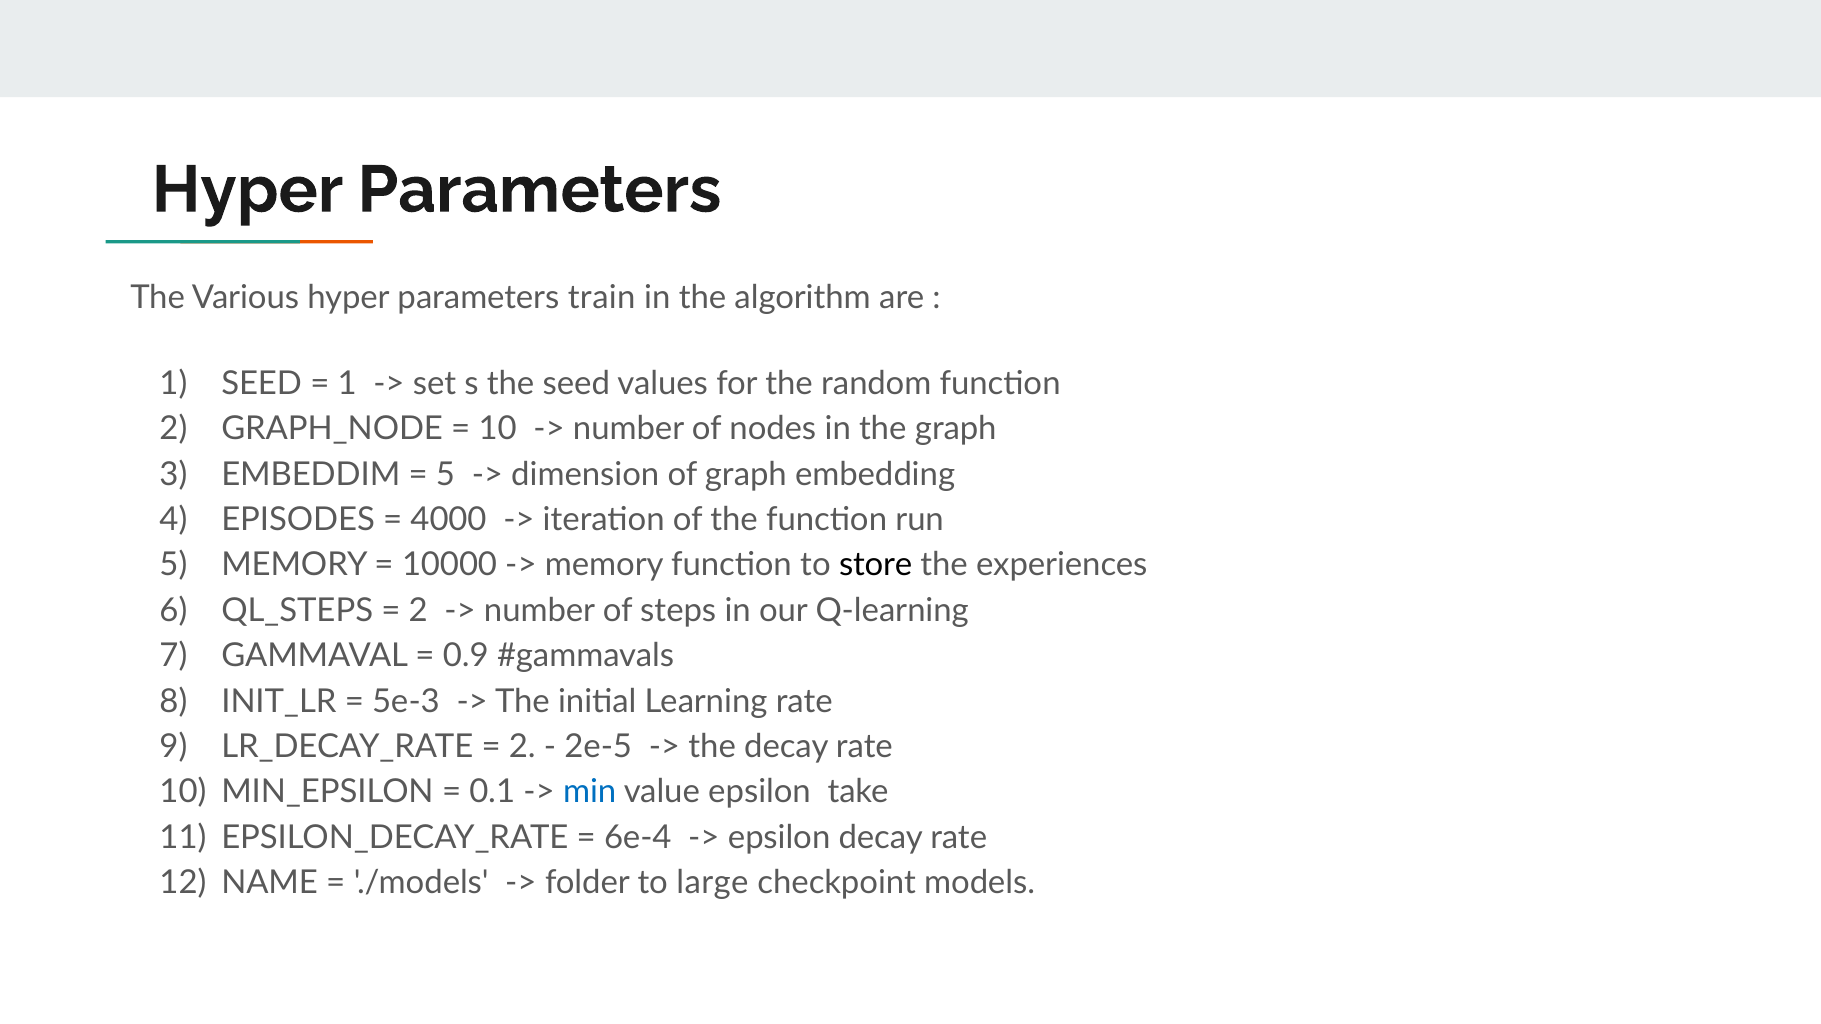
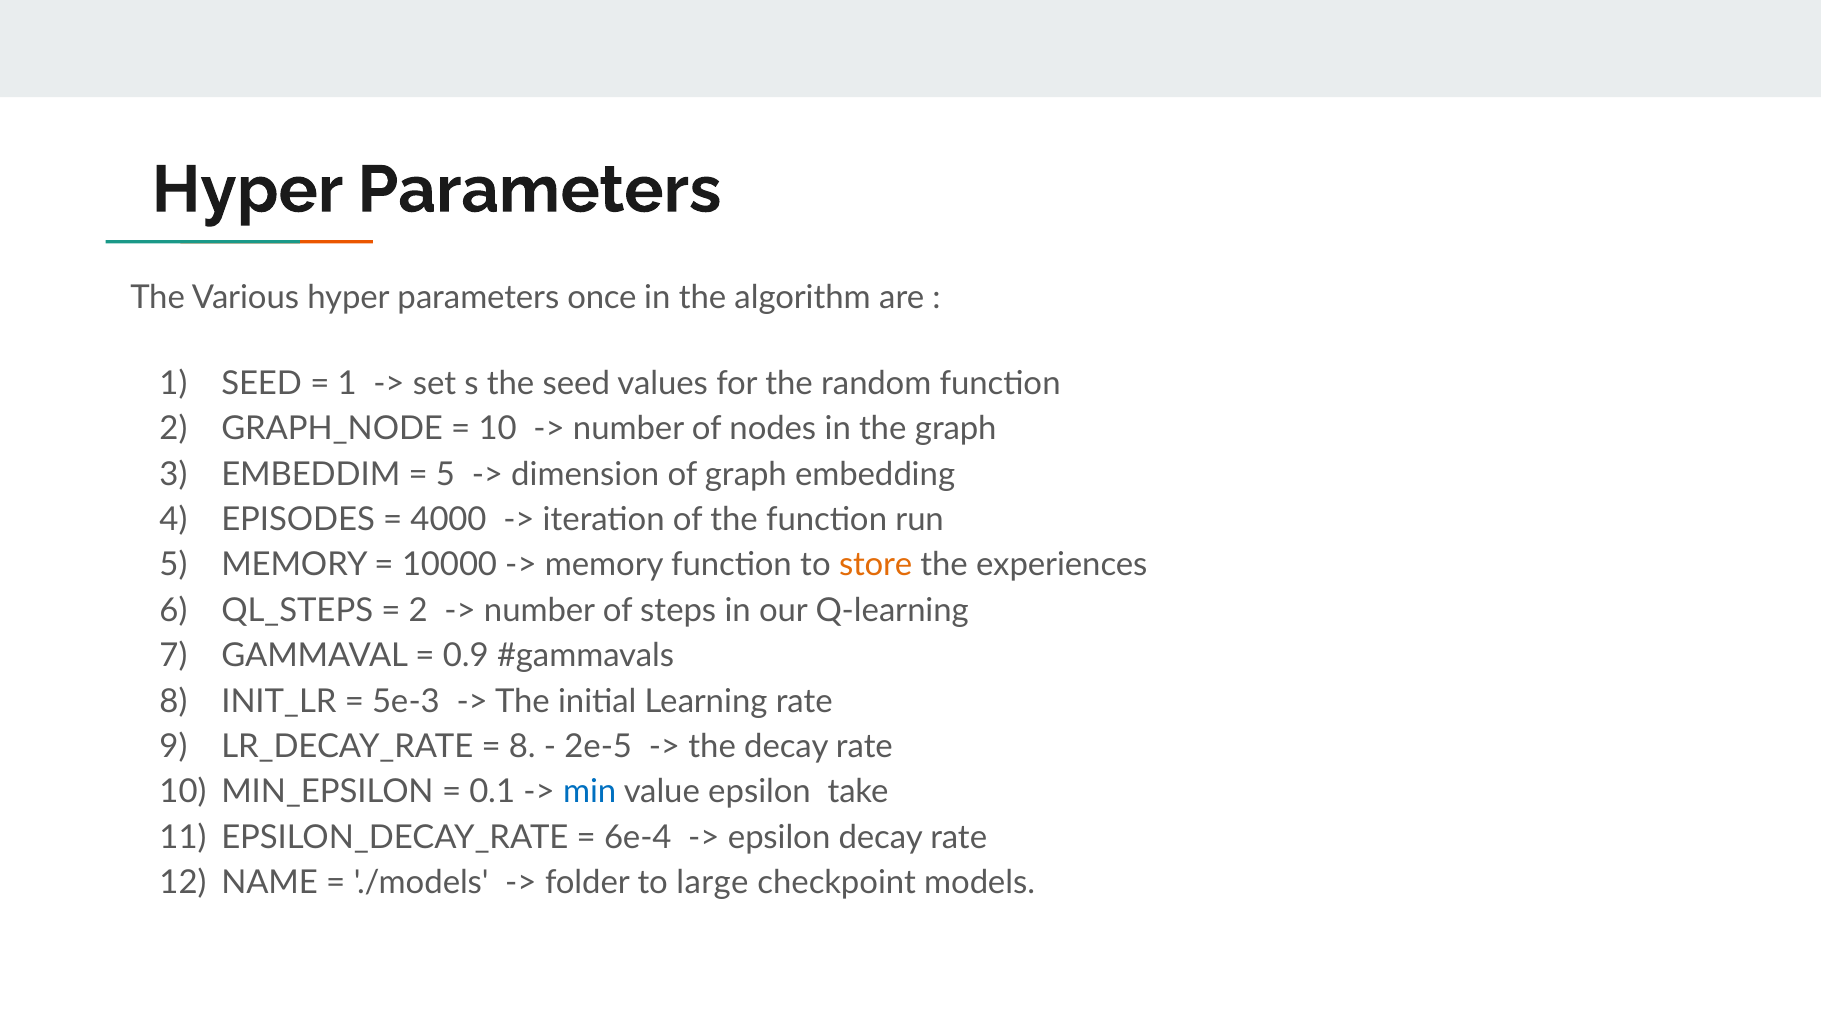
train: train -> once (602, 298)
store colour: black -> orange (876, 565)
2: 2 -> 8 (522, 747)
